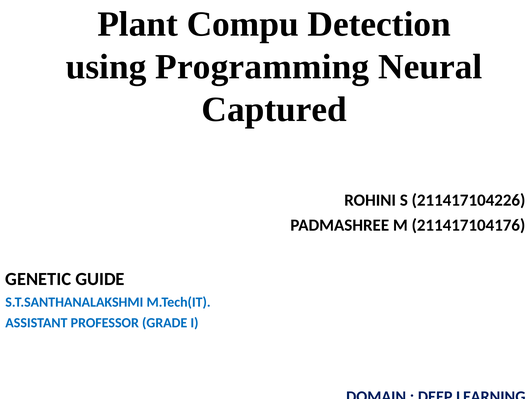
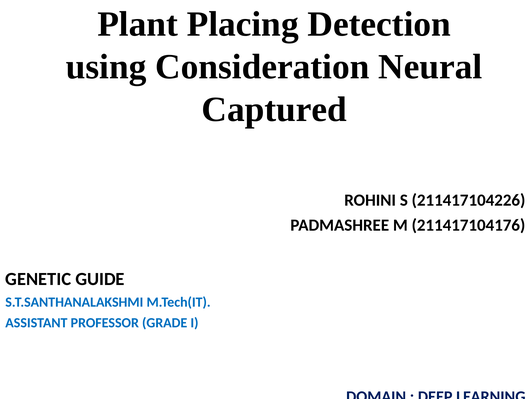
Compu: Compu -> Placing (243, 24)
Programming: Programming -> Consideration (262, 67)
